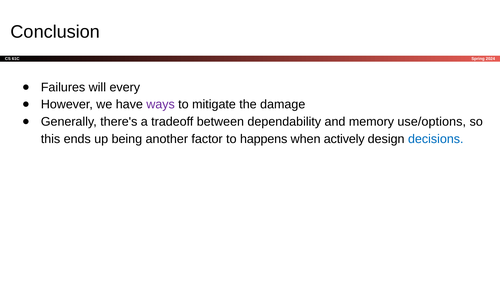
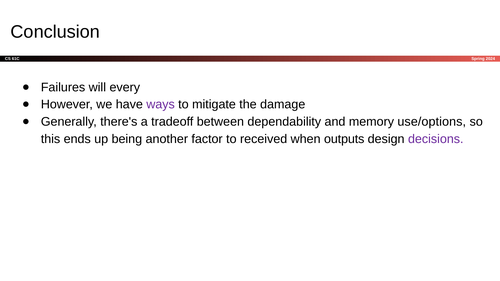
happens: happens -> received (264, 139)
actively: actively -> outputs (344, 139)
decisions colour: blue -> purple (436, 139)
